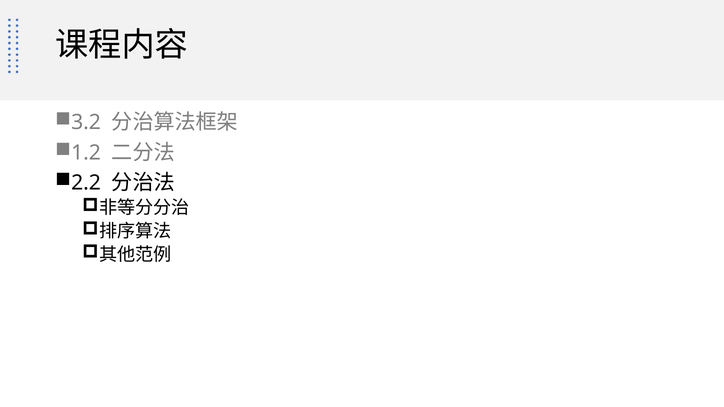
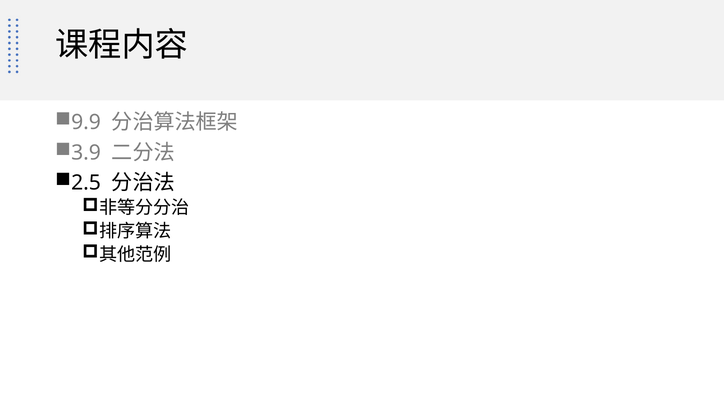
3.2: 3.2 -> 9.9 (86, 122)
1.2: 1.2 -> 3.9 (86, 153)
2.2: 2.2 -> 2.5 (86, 183)
